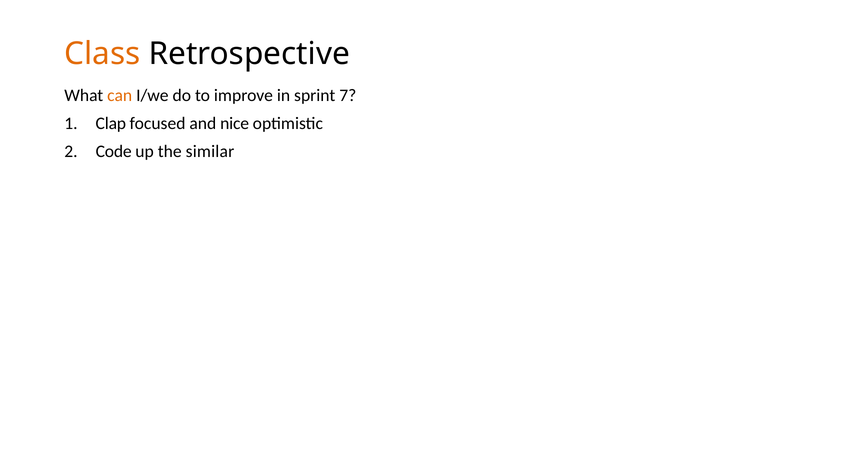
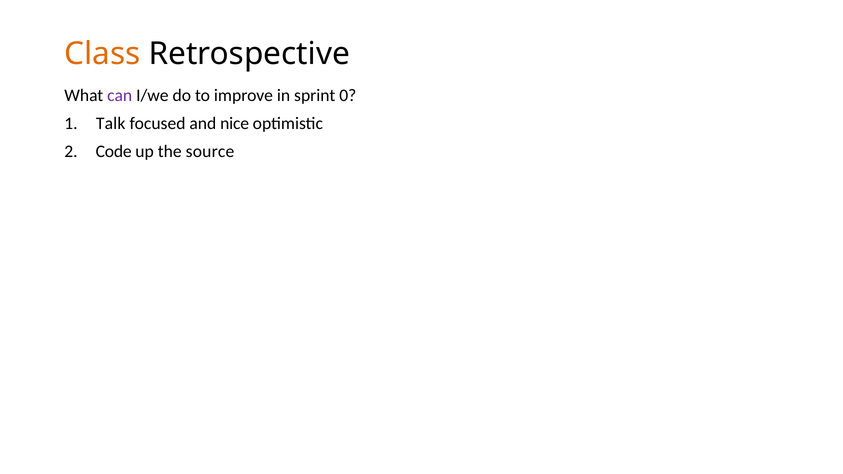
can colour: orange -> purple (120, 96)
7: 7 -> 0 (348, 96)
Clap: Clap -> Talk (111, 124)
similar: similar -> source (210, 151)
